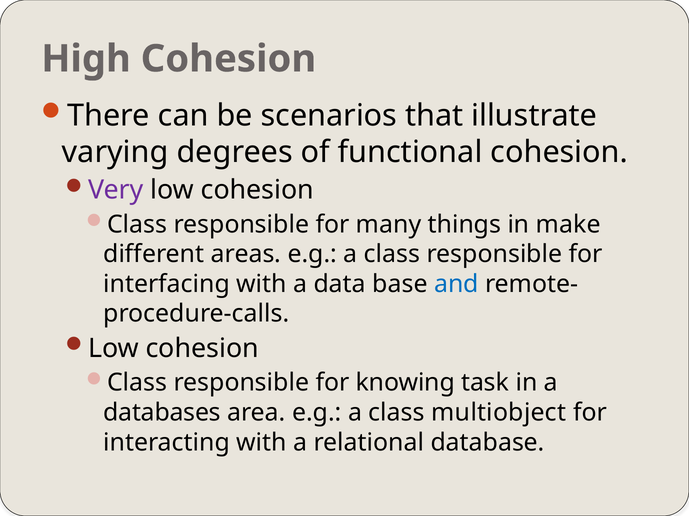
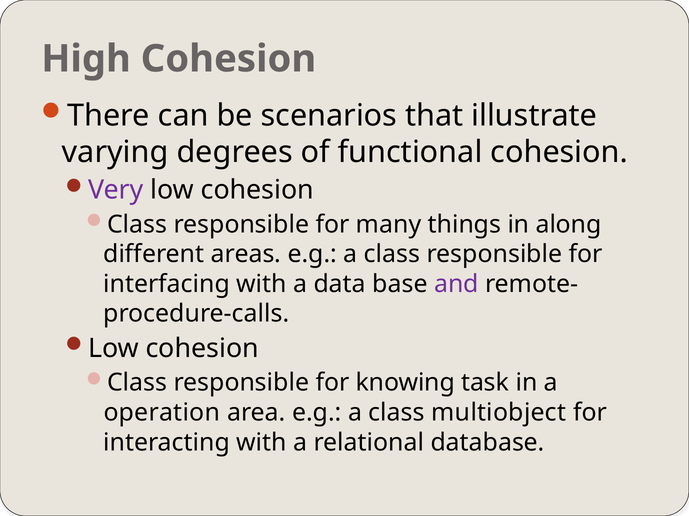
make: make -> along (569, 225)
and colour: blue -> purple (456, 284)
databases: databases -> operation (162, 413)
